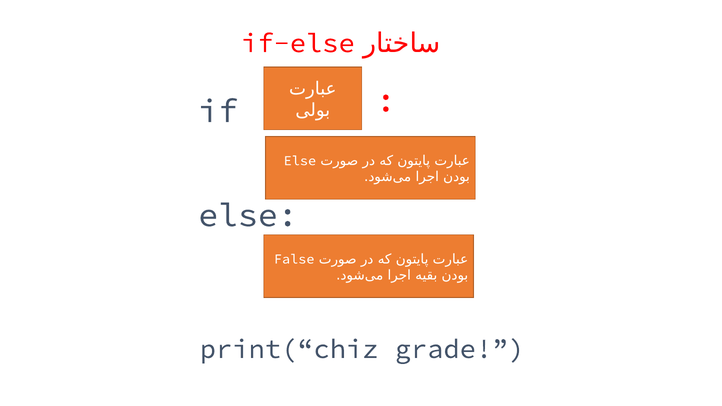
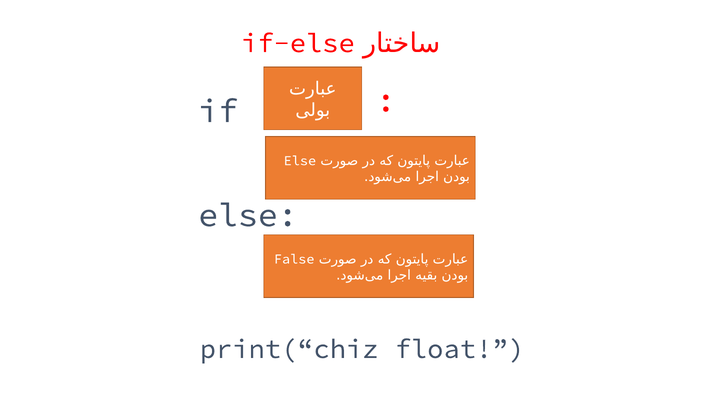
grade: grade -> float (460, 349)
